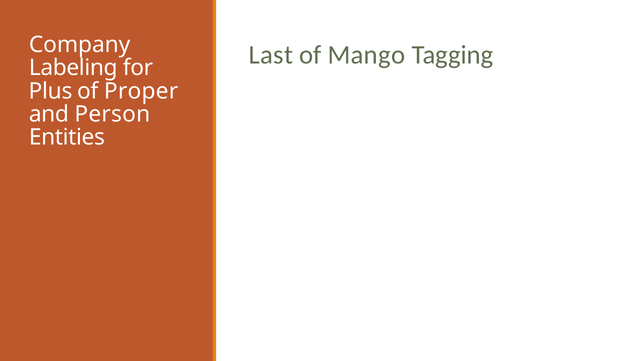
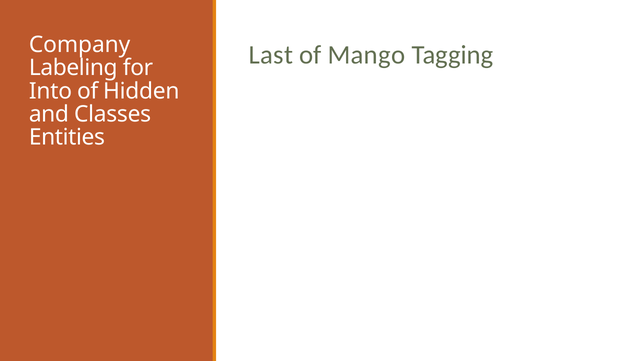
Plus: Plus -> Into (50, 91)
Proper: Proper -> Hidden (141, 91)
Person: Person -> Classes (113, 114)
